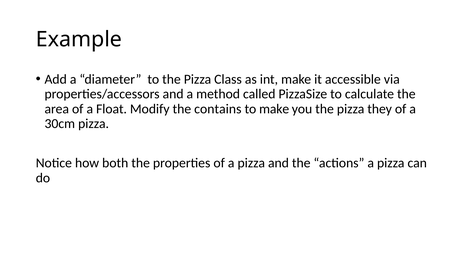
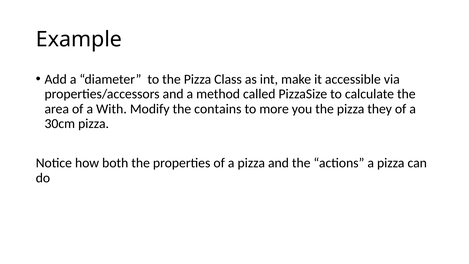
Float: Float -> With (111, 109)
to make: make -> more (274, 109)
